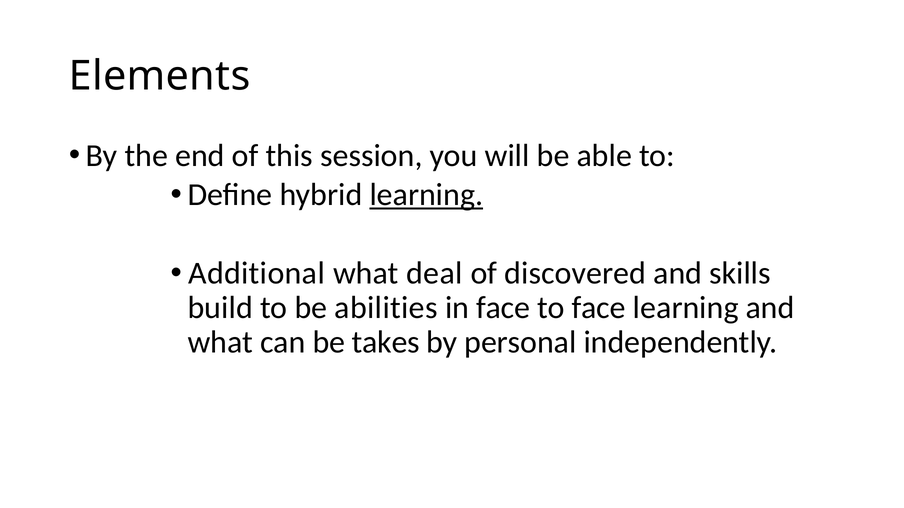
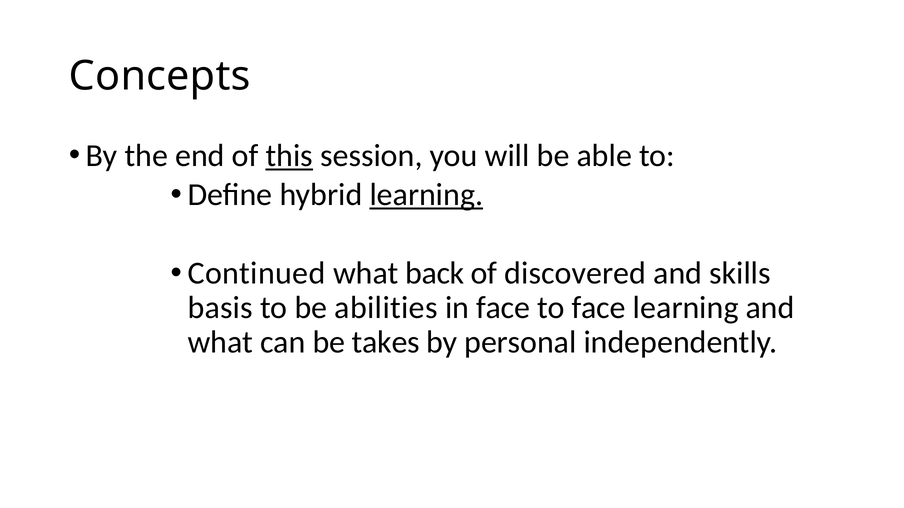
Elements: Elements -> Concepts (160, 76)
this underline: none -> present (289, 156)
Additional: Additional -> Continued (257, 274)
deal: deal -> back (435, 274)
build: build -> basis (220, 308)
